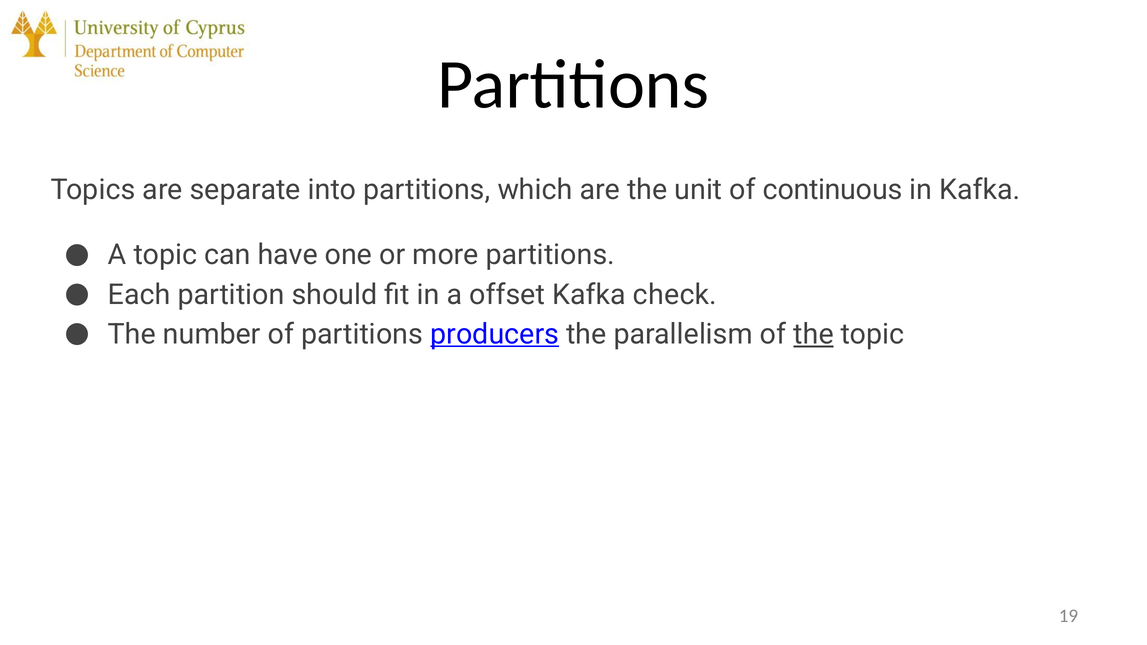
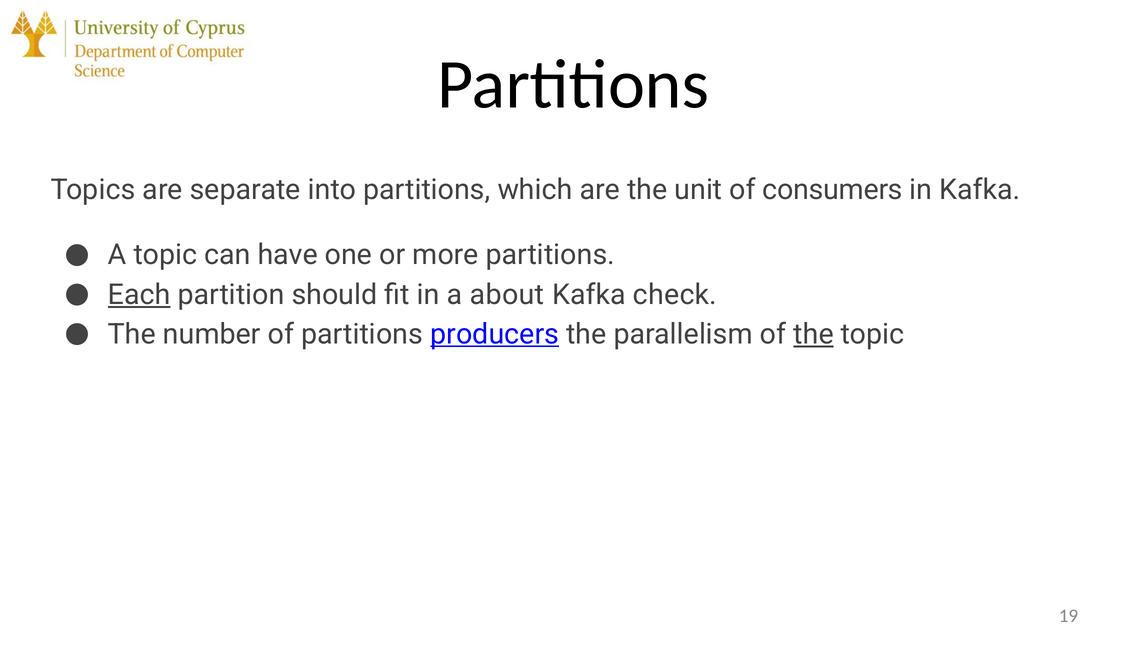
continuous: continuous -> consumers (833, 190)
Each underline: none -> present (139, 295)
offset: offset -> about (507, 295)
